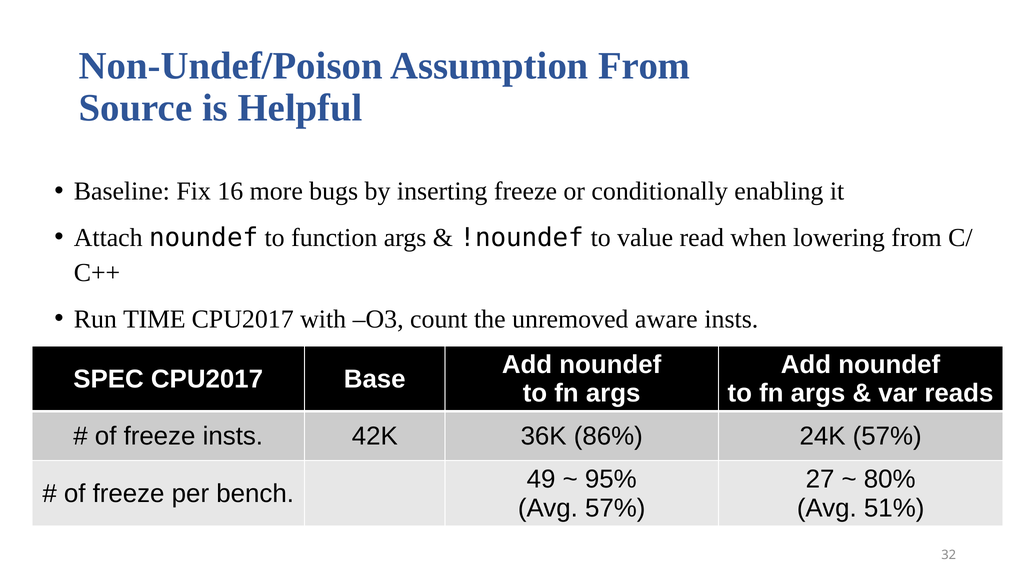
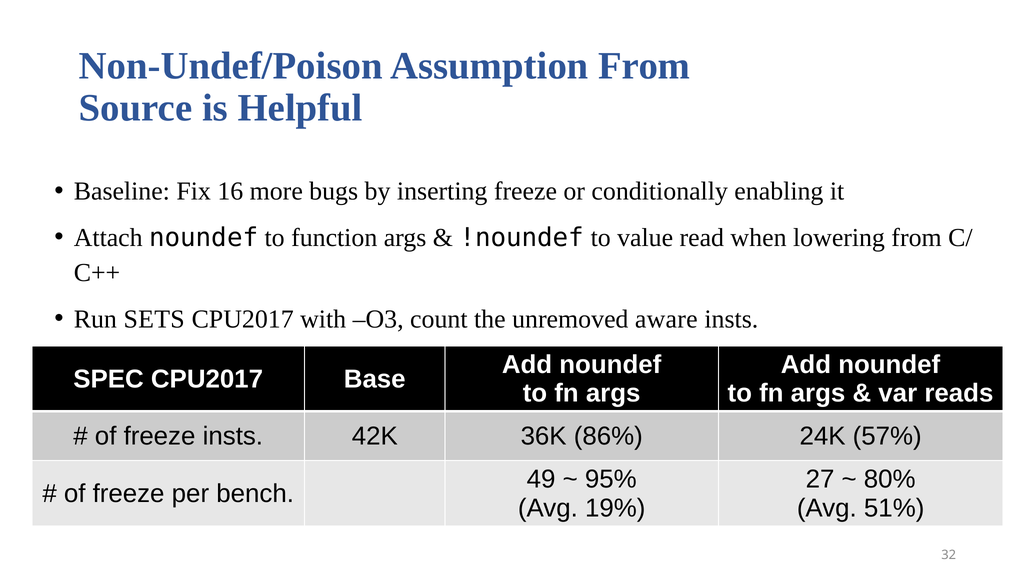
TIME: TIME -> SETS (154, 319)
Avg 57%: 57% -> 19% (615, 508)
